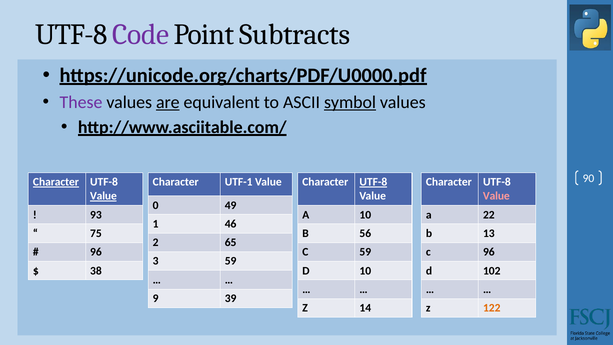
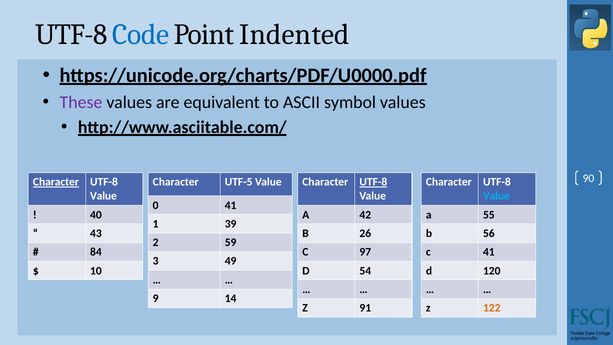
Code colour: purple -> blue (141, 34)
Subtracts: Subtracts -> Indented (295, 34)
are underline: present -> none (168, 102)
symbol underline: present -> none (350, 102)
UTF-1: UTF-1 -> UTF-5 (239, 182)
Value underline: present -> none (103, 196)
Value colour: pink -> light blue (496, 196)
0 49: 49 -> 41 (231, 205)
93: 93 -> 40 (96, 215)
A 10: 10 -> 42 (365, 215)
22: 22 -> 55 (489, 215)
46: 46 -> 39 (231, 224)
75: 75 -> 43 (96, 233)
56: 56 -> 26 (365, 233)
13: 13 -> 56 (489, 233)
65: 65 -> 59 (231, 242)
96: 96 -> 84 (96, 252)
C 59: 59 -> 97 (365, 252)
c 96: 96 -> 41 (489, 252)
3 59: 59 -> 49 (231, 261)
38: 38 -> 10 (96, 271)
D 10: 10 -> 54 (365, 271)
102: 102 -> 120 (492, 271)
39: 39 -> 14 (231, 298)
14: 14 -> 91 (365, 308)
